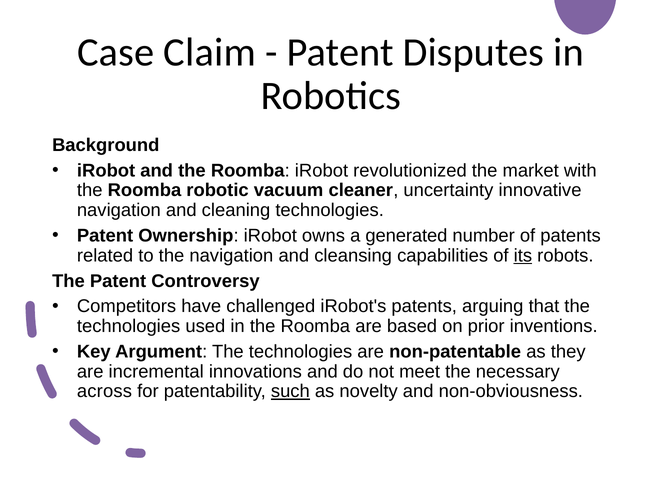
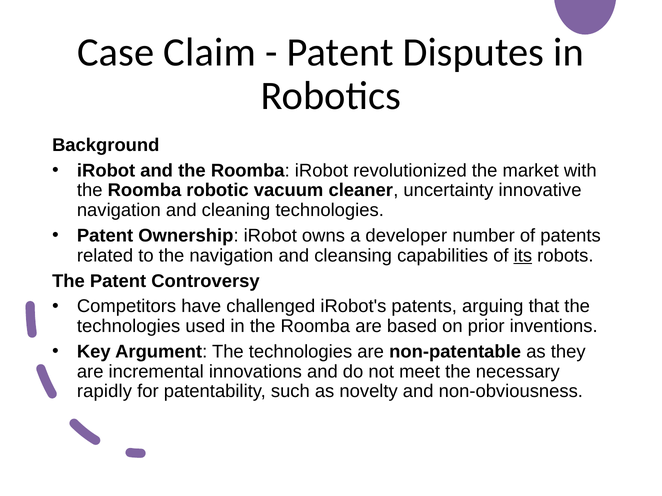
generated: generated -> developer (406, 236)
across: across -> rapidly (104, 392)
such underline: present -> none (290, 392)
